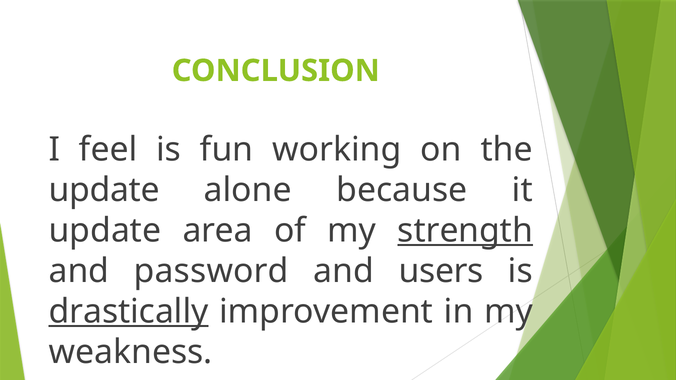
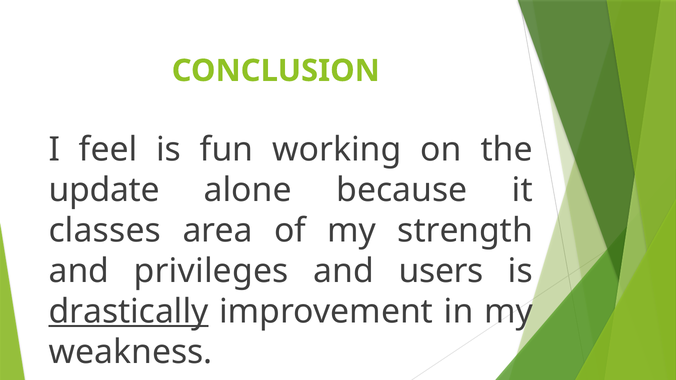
update: update -> classes (105, 231)
strength underline: present -> none (465, 231)
password: password -> privileges (211, 271)
